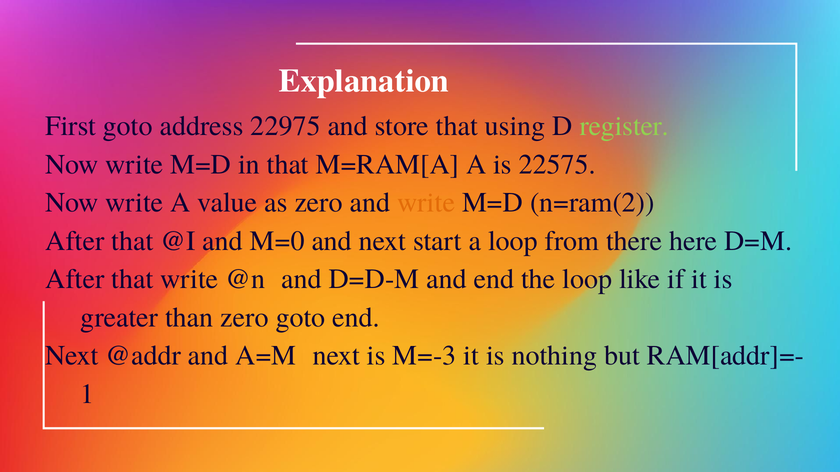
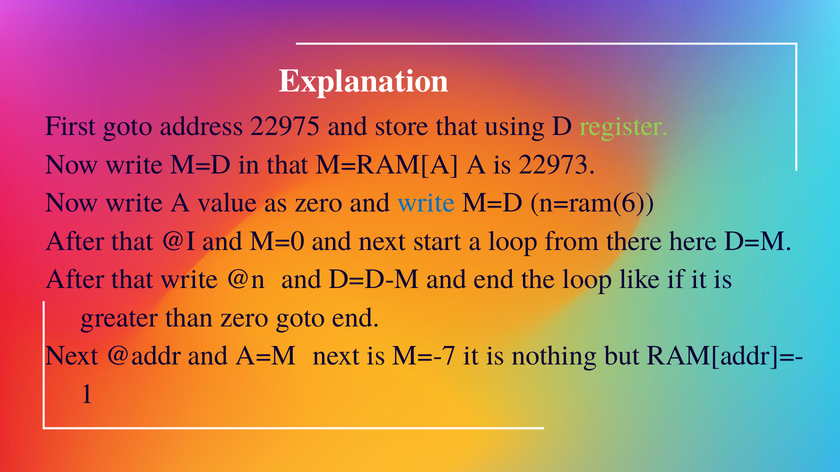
22575: 22575 -> 22973 (557, 165)
write colour: orange -> blue (426, 203)
n=ram(2: n=ram(2 -> n=ram(6 (592, 203)
M=-3: M=-3 -> M=-7 (424, 356)
